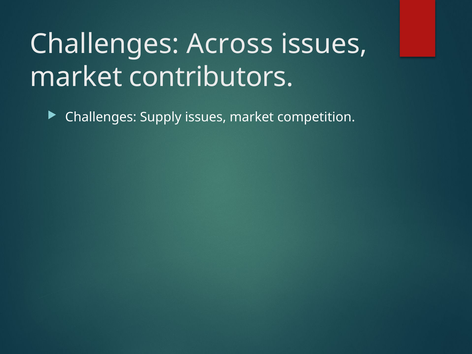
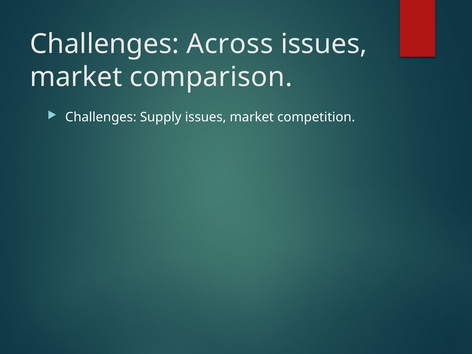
contributors: contributors -> comparison (211, 77)
